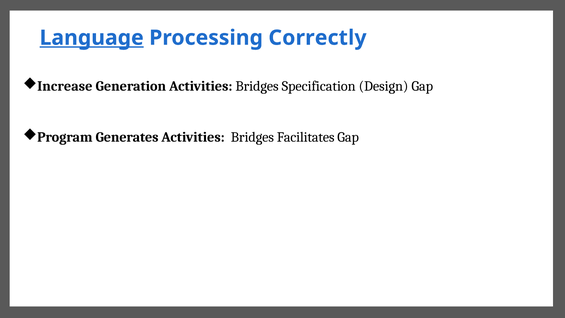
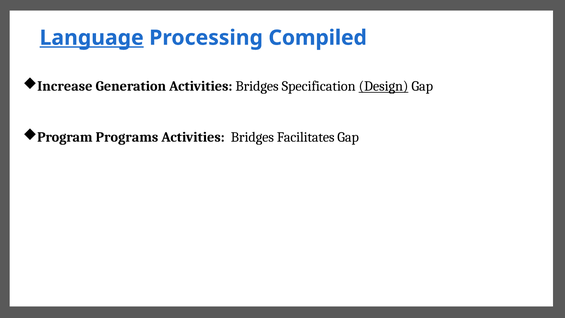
Correctly: Correctly -> Compiled (318, 38)
Design underline: none -> present (384, 86)
Generates: Generates -> Programs (127, 137)
